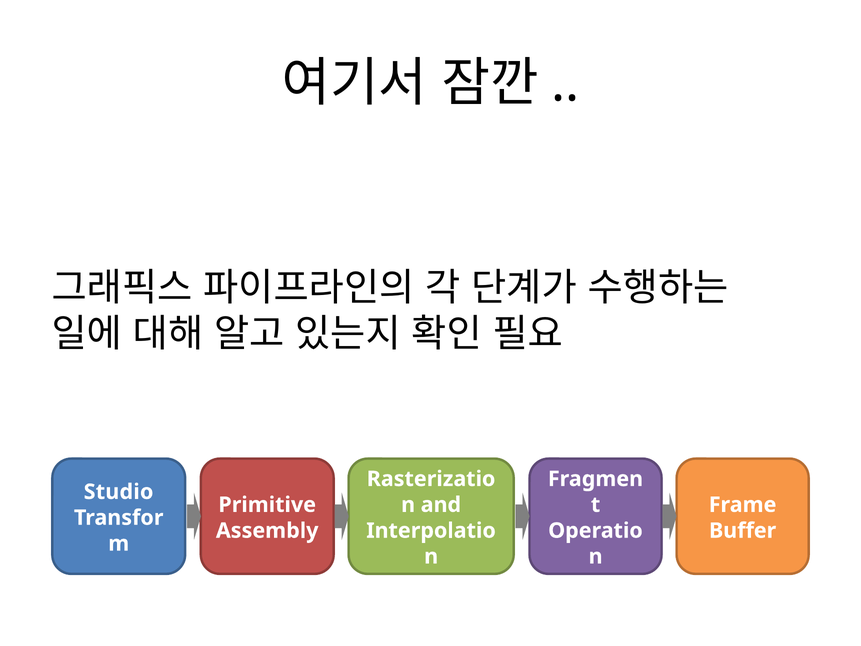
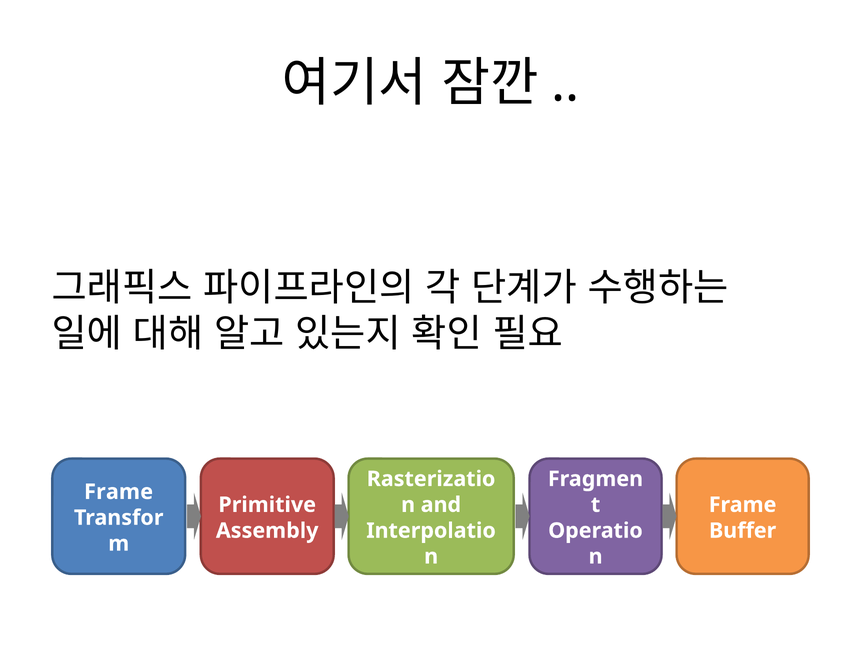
Studio: Studio -> Frame (119, 492)
